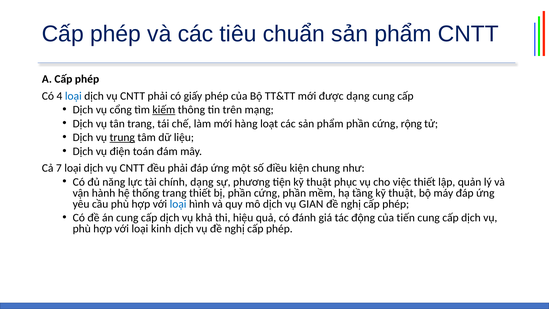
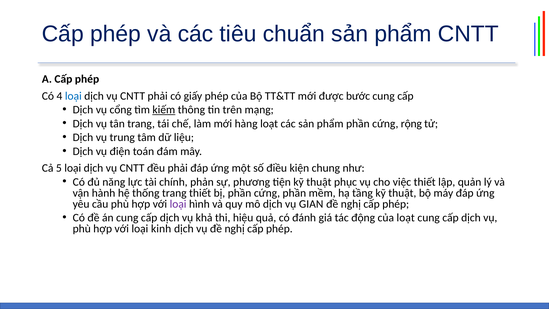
được dạng: dạng -> bước (358, 96)
trung underline: present -> none (122, 137)
7: 7 -> 5 (59, 168)
chính dạng: dạng -> phản (202, 182)
loại colour: blue -> purple (178, 204)
của tiến: tiến -> loạt (406, 218)
